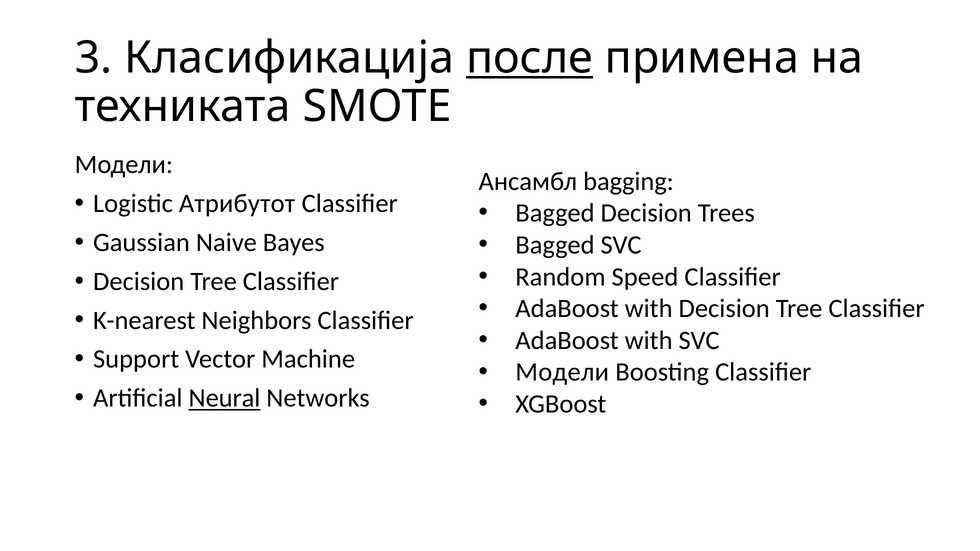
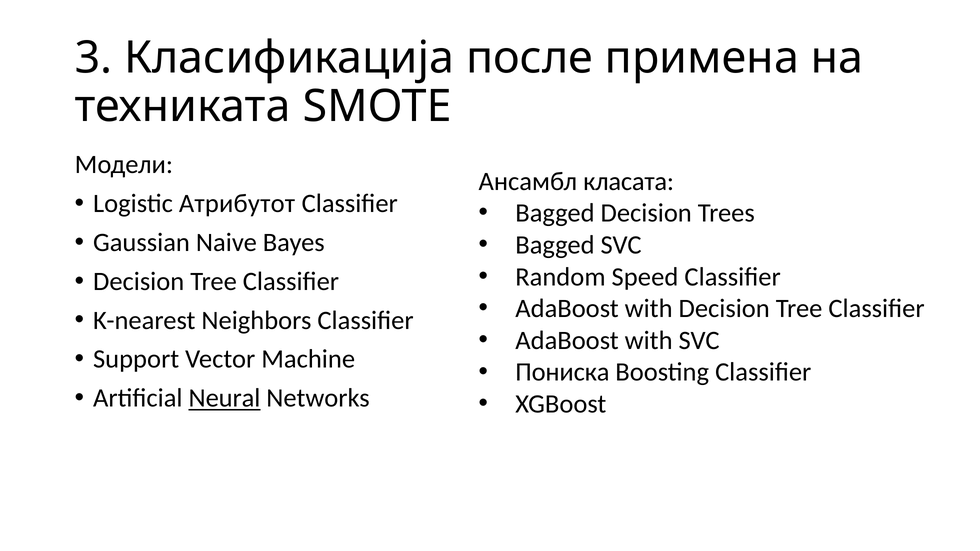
после underline: present -> none (530, 58)
bagging: bagging -> класата (629, 181)
Модели: Модели -> Пониска (562, 372)
